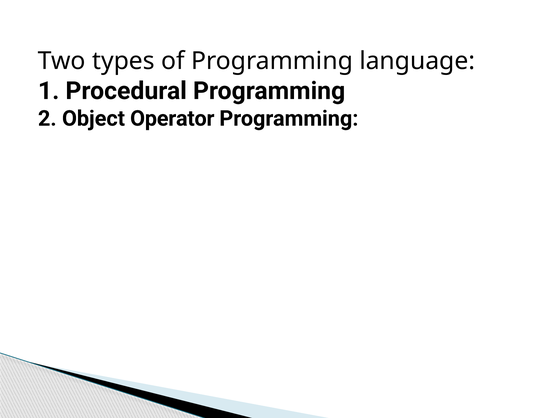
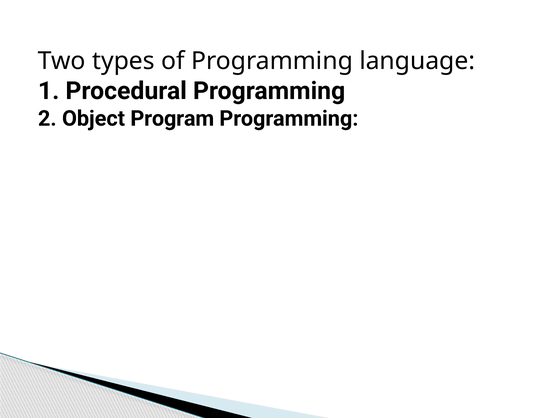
Operator: Operator -> Program (172, 118)
